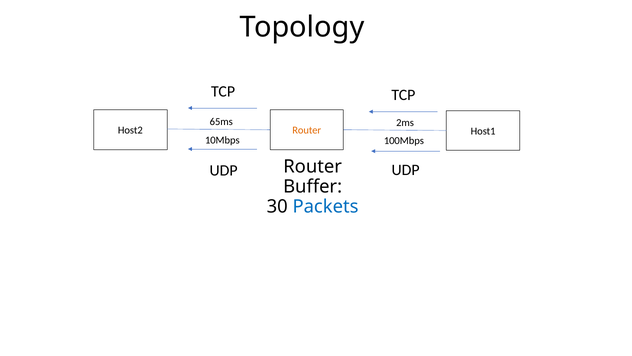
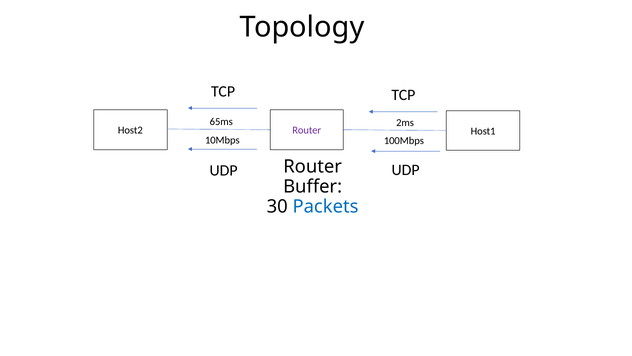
Router colour: orange -> purple (307, 130)
